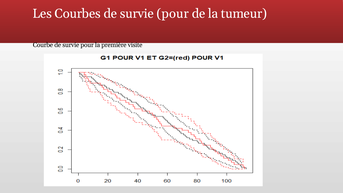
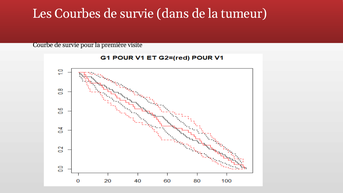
Courbes de survie pour: pour -> dans (173, 14)
